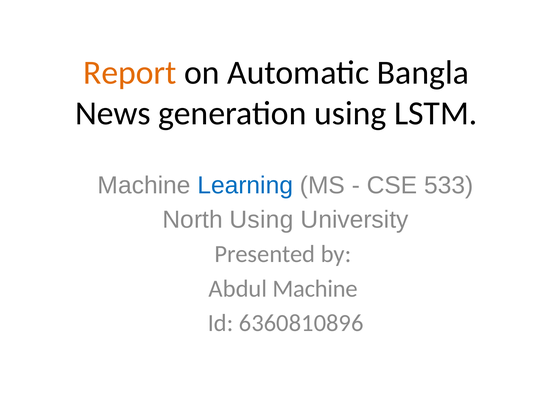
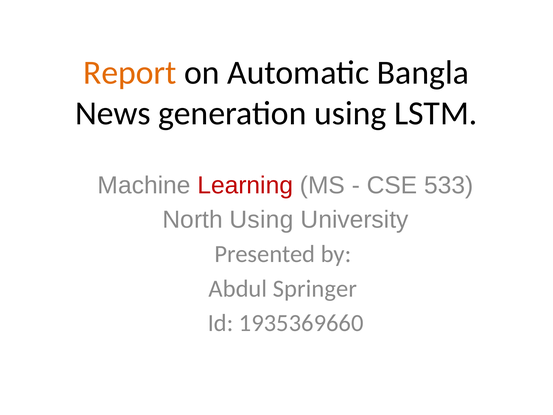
Learning colour: blue -> red (245, 185)
Abdul Machine: Machine -> Springer (315, 288)
6360810896: 6360810896 -> 1935369660 (301, 323)
